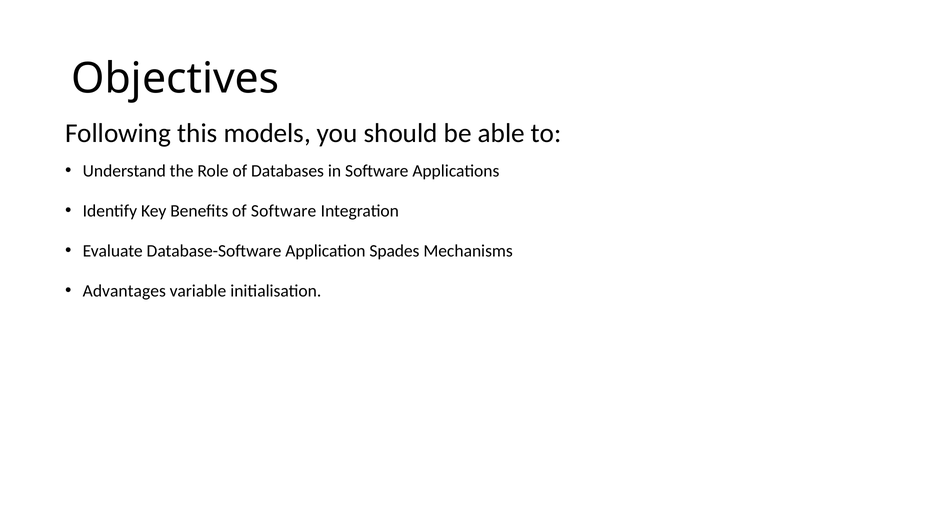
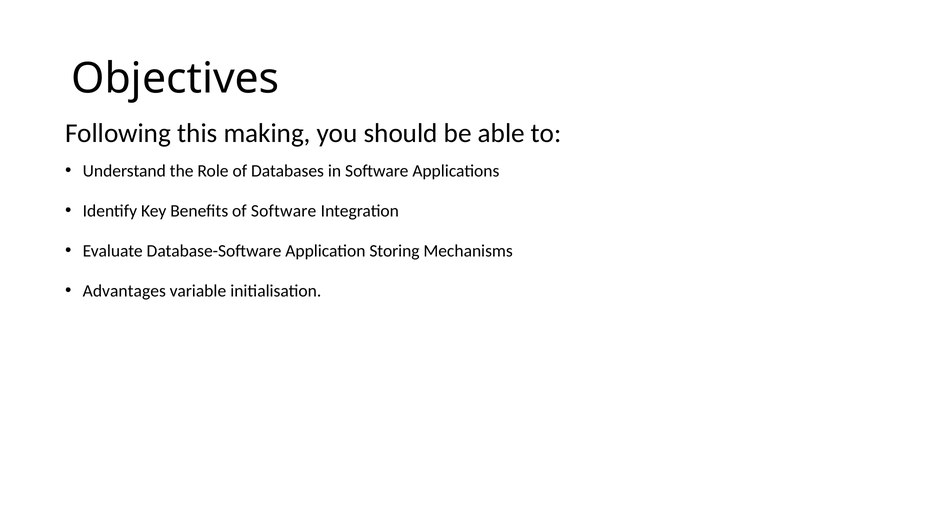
models: models -> making (267, 133)
Spades: Spades -> Storing (394, 251)
